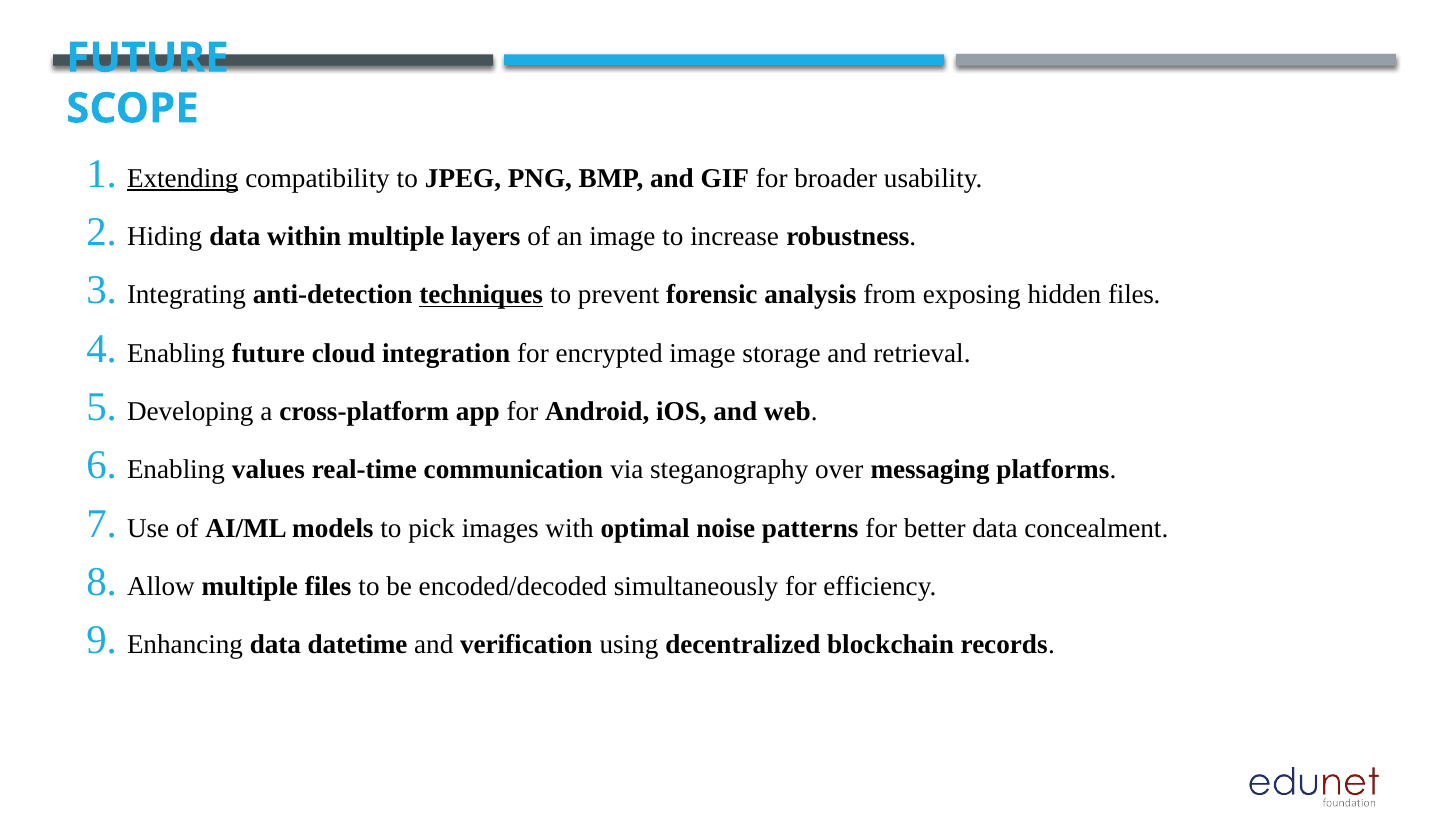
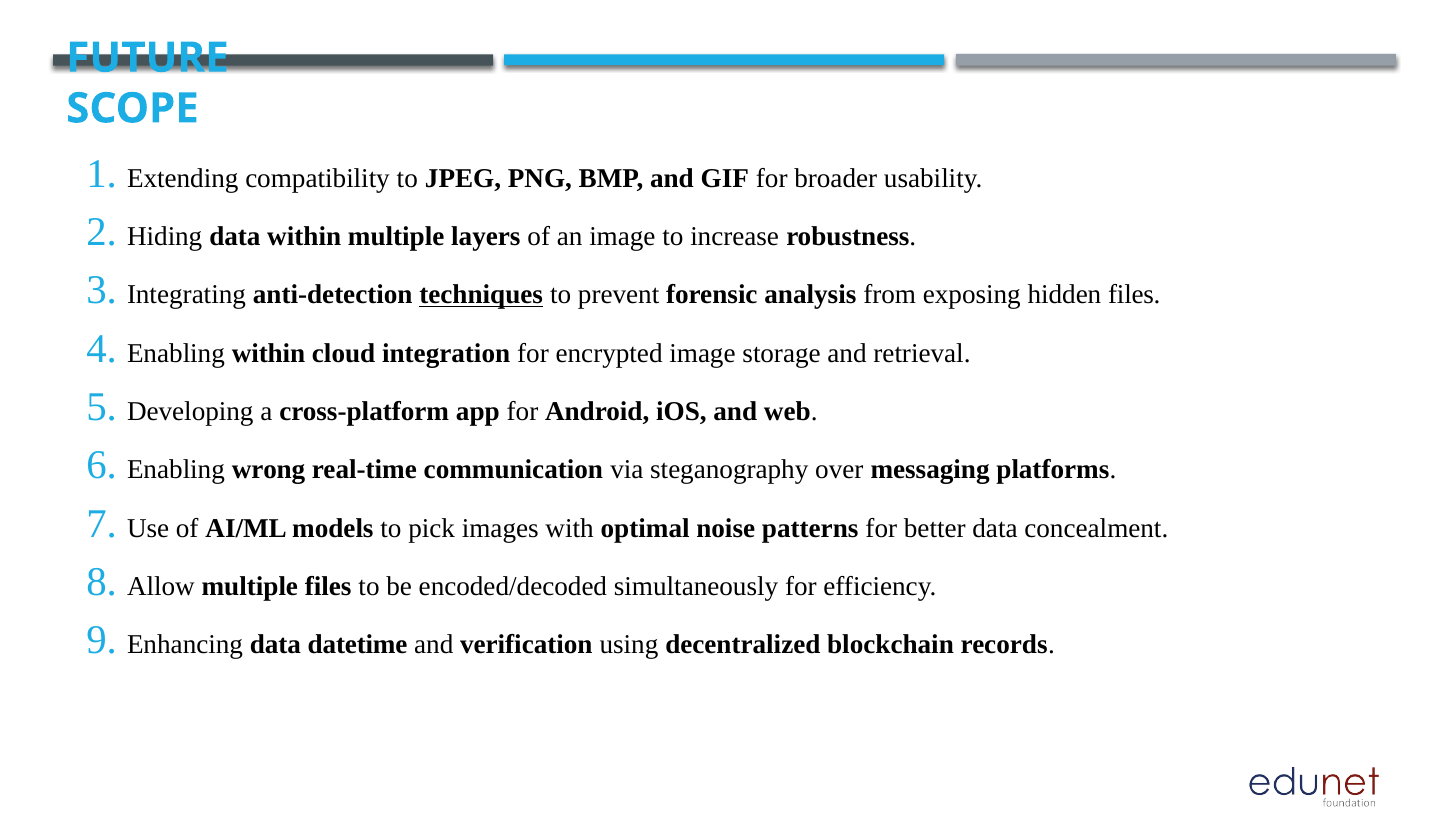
Extending underline: present -> none (183, 178)
Enabling future: future -> within (269, 353)
values: values -> wrong (269, 470)
